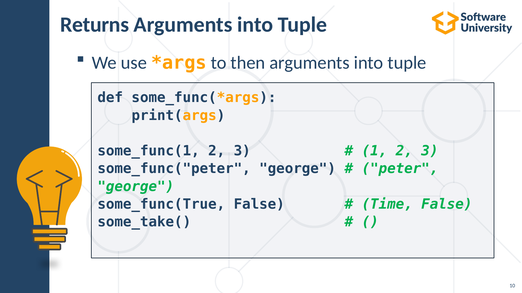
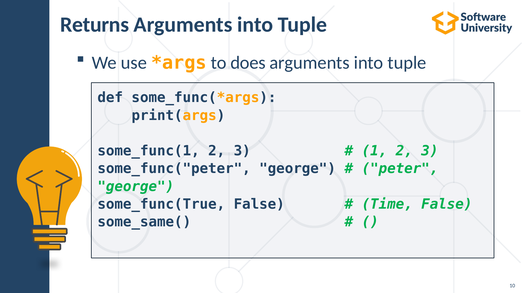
then: then -> does (248, 63)
some_take(: some_take( -> some_same( (144, 222)
